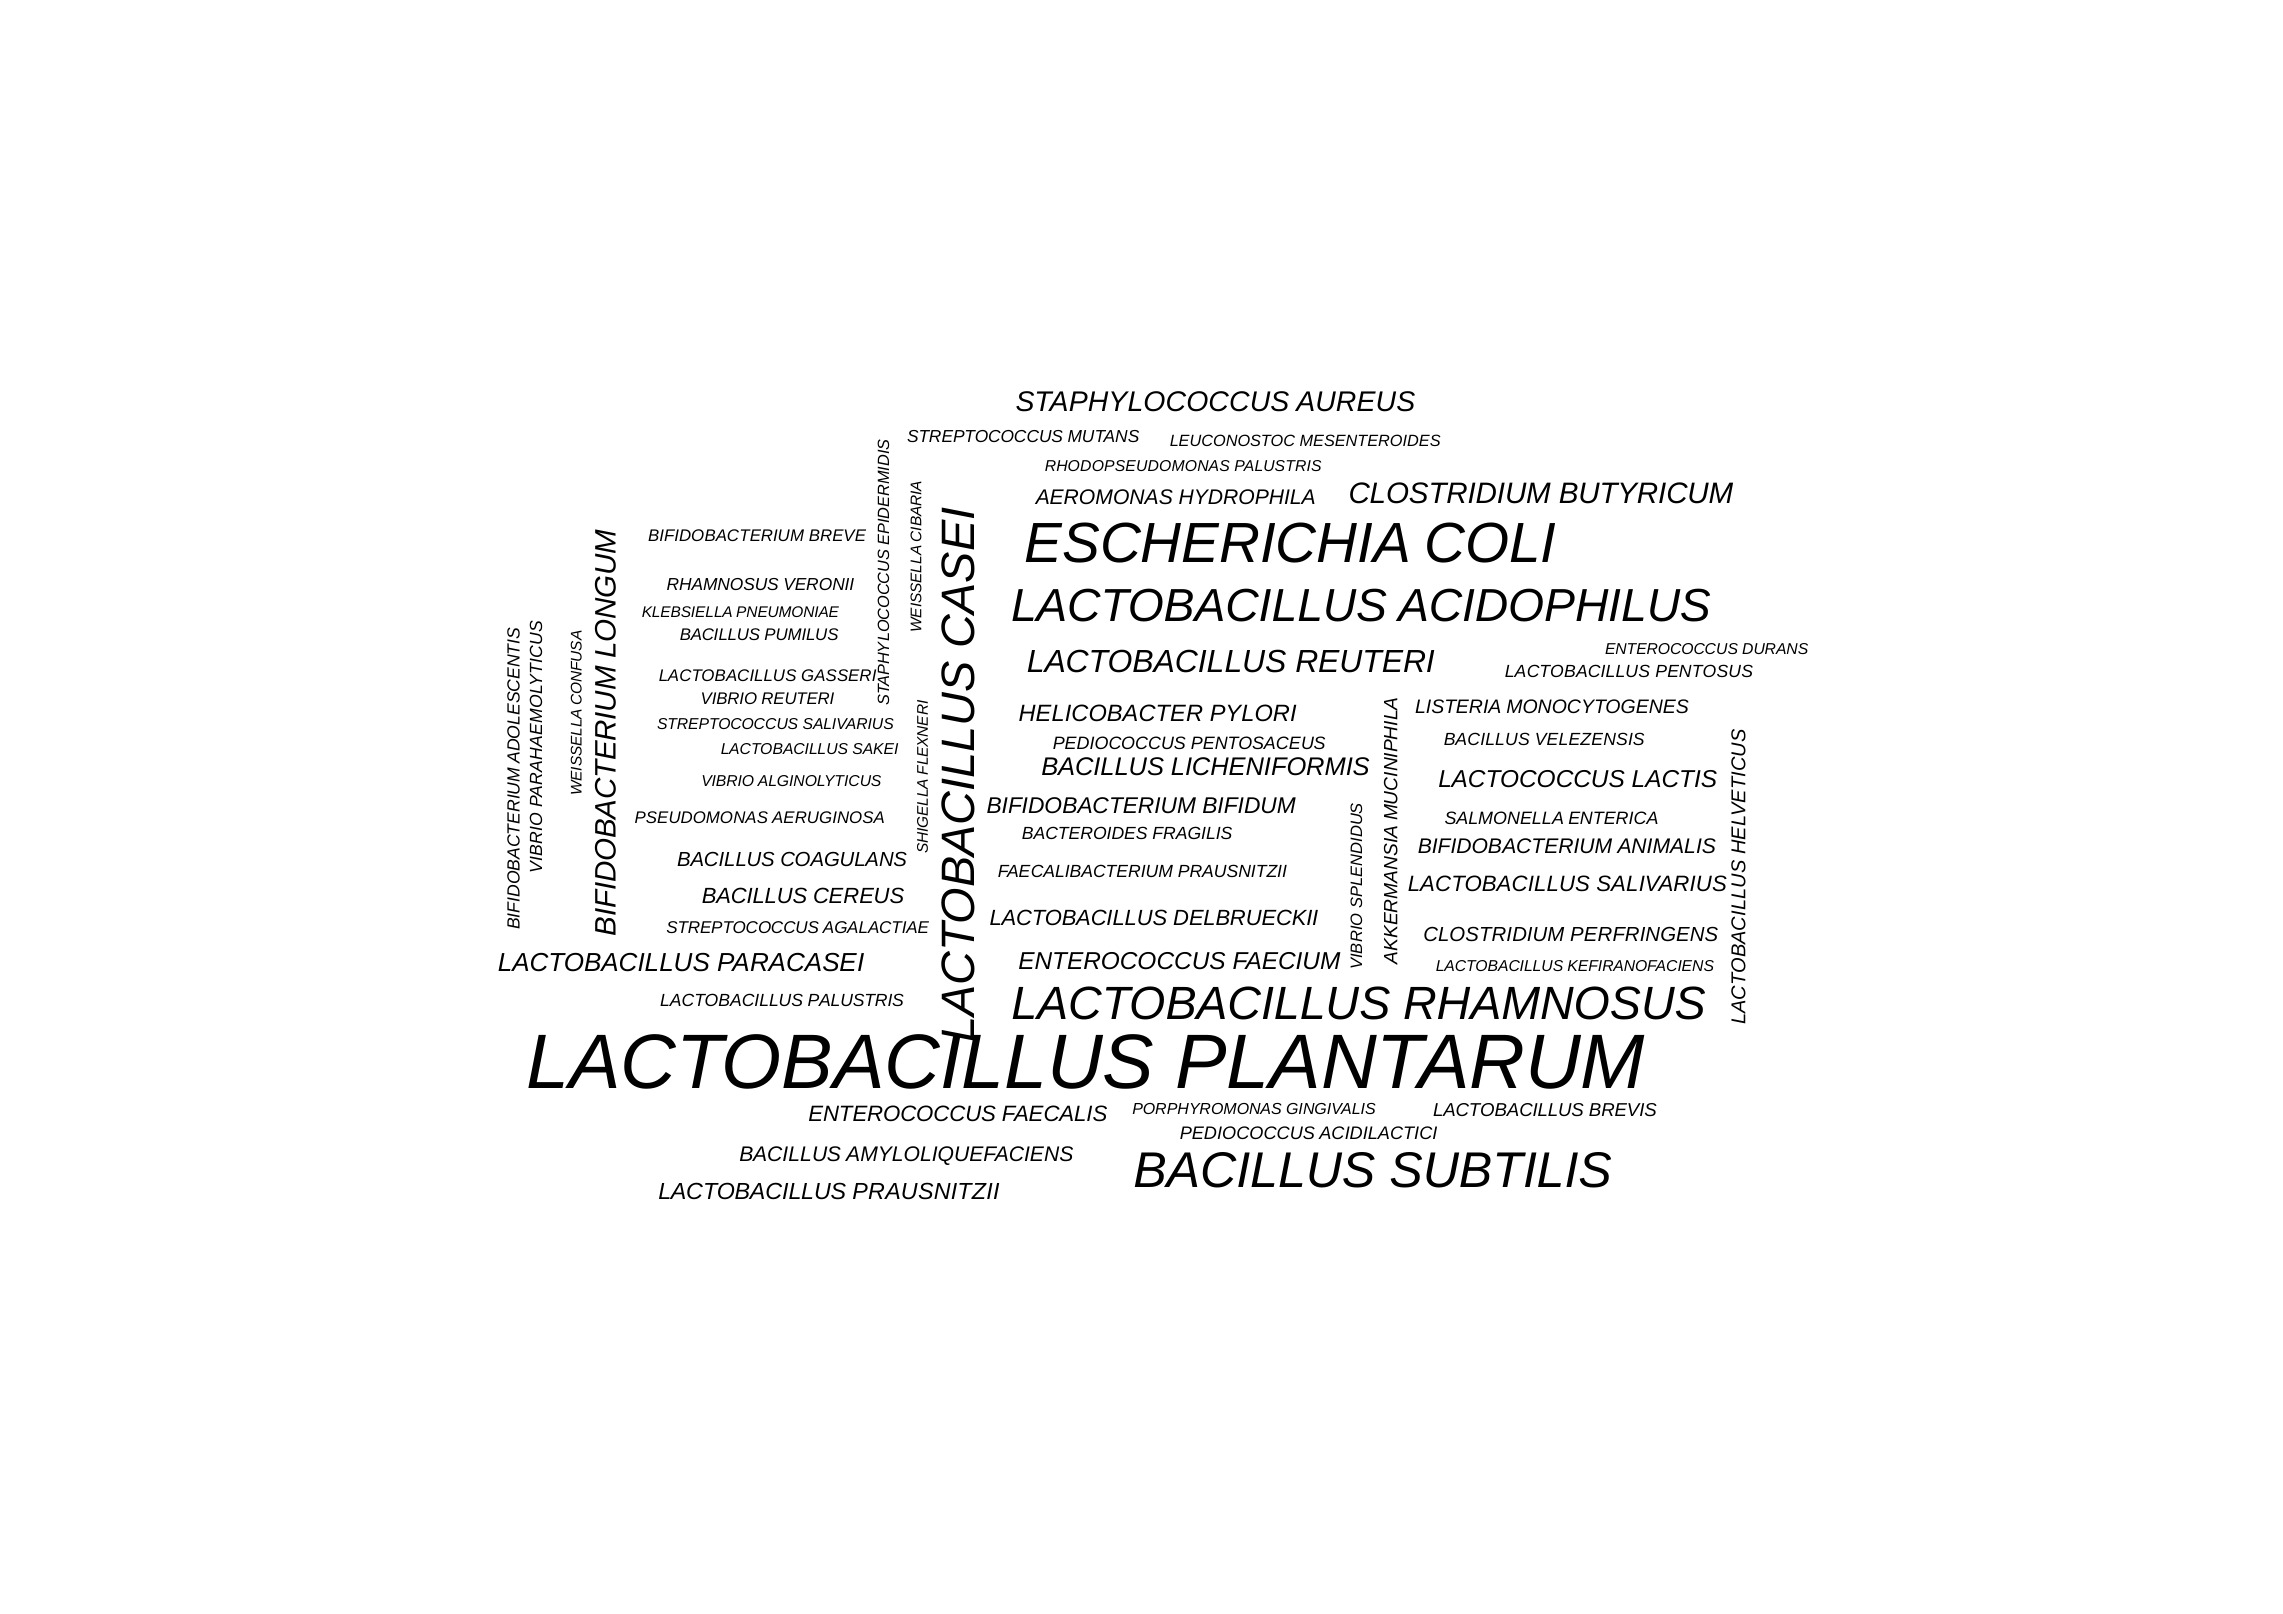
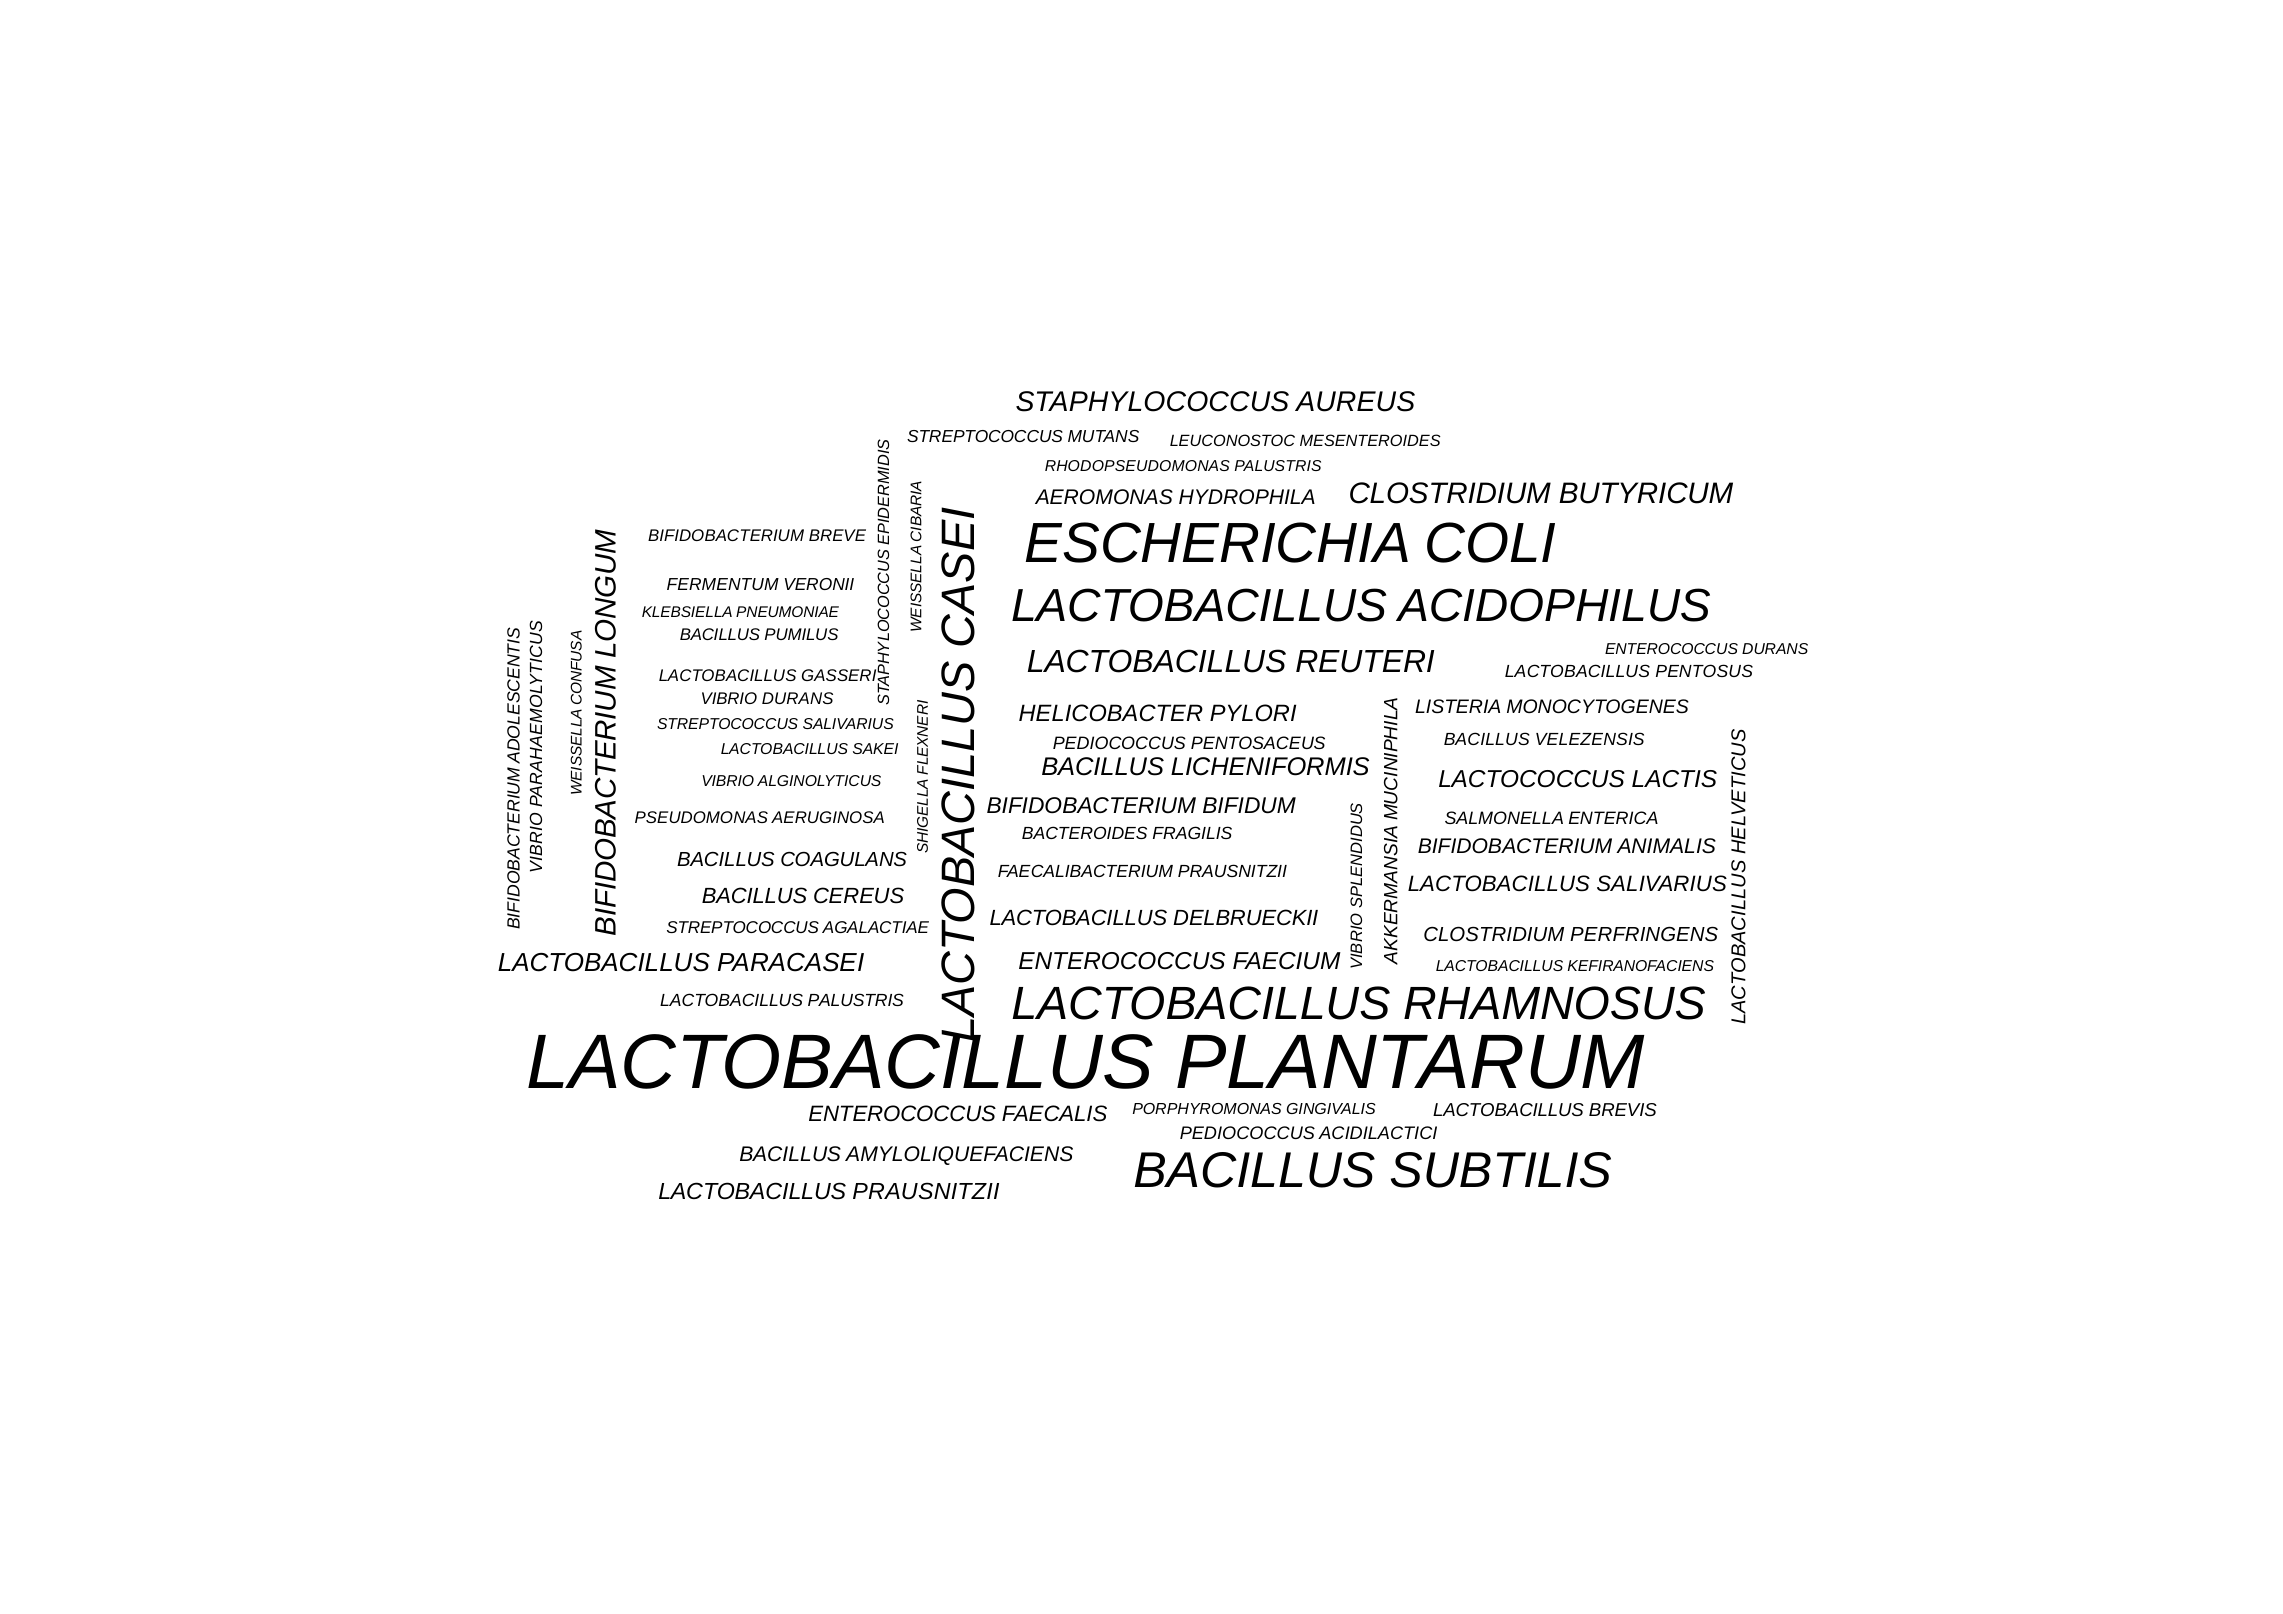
RHAMNOSUS: RHAMNOSUS -> FERMENTUM (723, 584)
VIBRIO REUTERI: REUTERI -> DURANS (798, 699)
